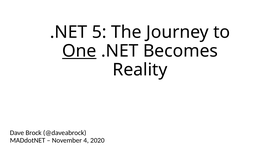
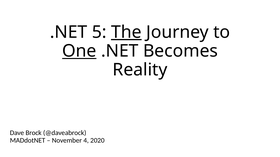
The underline: none -> present (126, 32)
